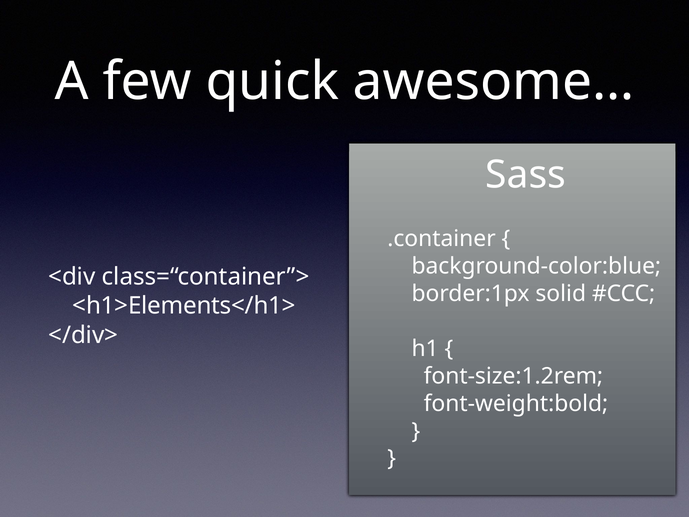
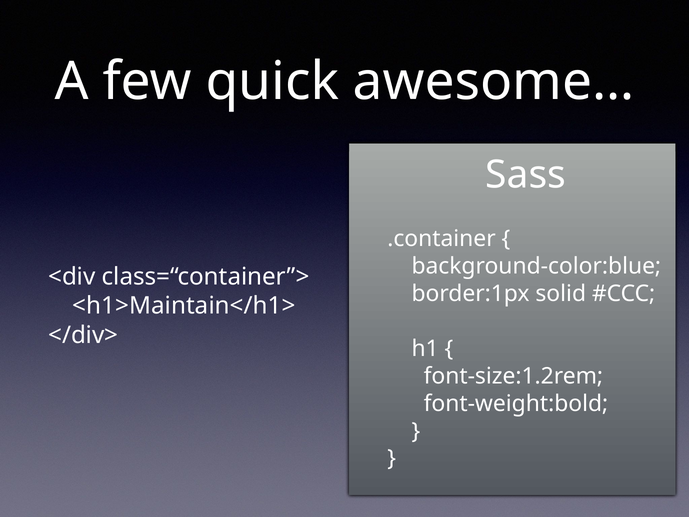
<h1>Elements</h1>: <h1>Elements</h1> -> <h1>Maintain</h1> (184, 306)
